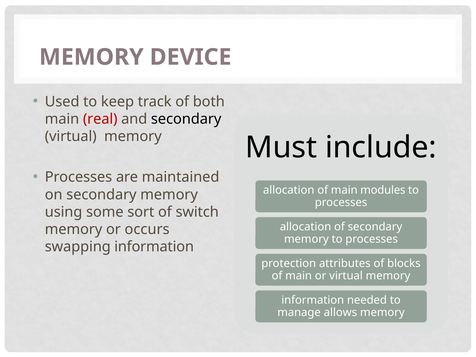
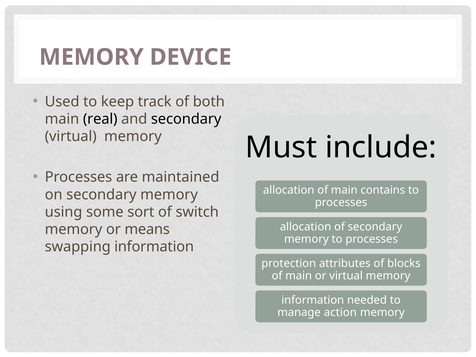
real colour: red -> black (100, 119)
modules: modules -> contains (383, 190)
occurs: occurs -> means (147, 229)
allows: allows -> action (340, 312)
